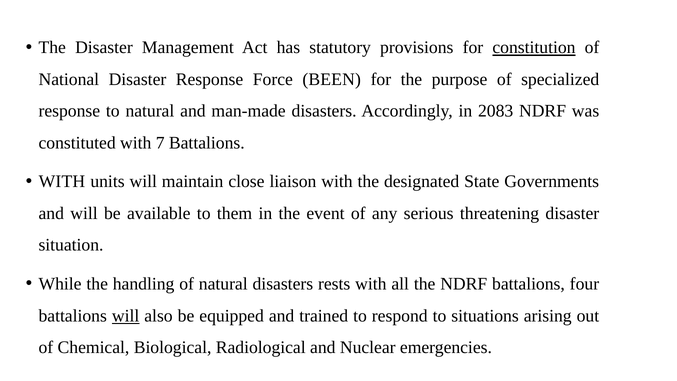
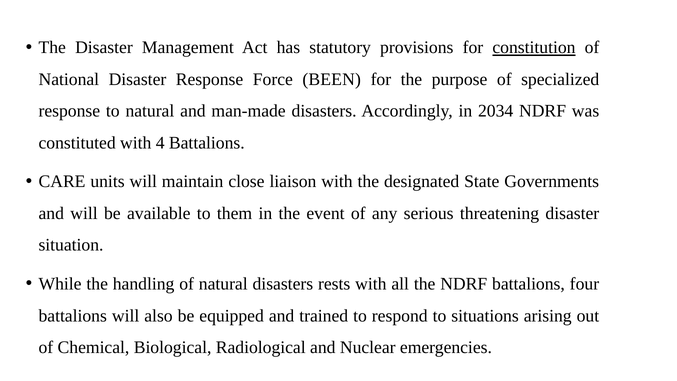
2083: 2083 -> 2034 (496, 111)
7: 7 -> 4 (160, 143)
WITH: WITH -> CARE (62, 182)
will underline: present -> none (126, 316)
